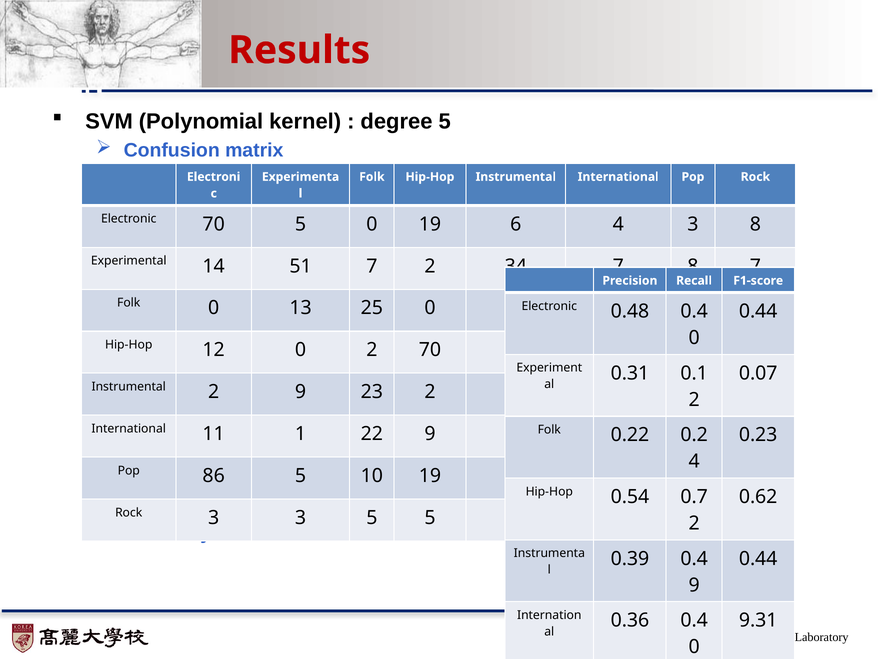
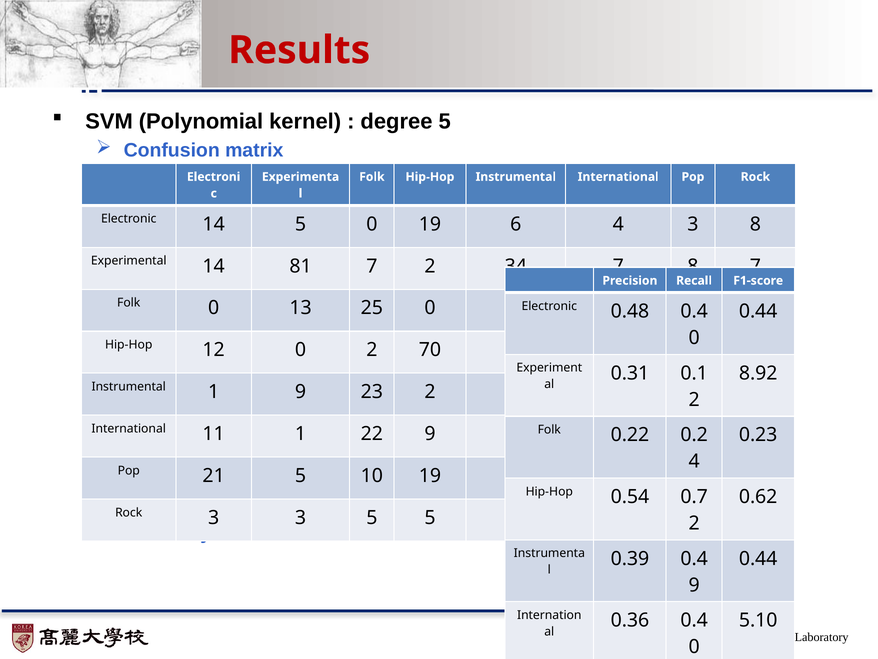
Electronic 70: 70 -> 14 (214, 224)
51: 51 -> 81 (301, 266)
0.07: 0.07 -> 8.92 (758, 373)
Instrumental 2: 2 -> 1 (214, 392)
86: 86 -> 21 (214, 476)
9.31: 9.31 -> 5.10 (758, 620)
